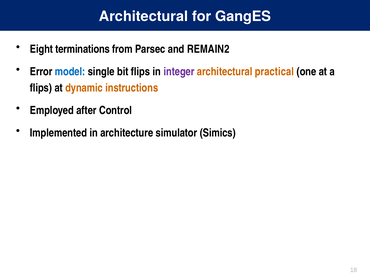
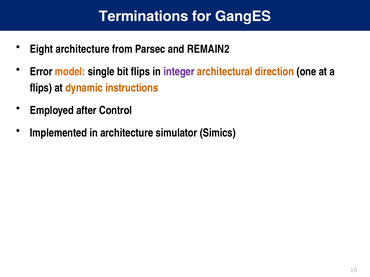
Architectural: Architectural -> Terminations (144, 16)
Eight terminations: terminations -> architecture (82, 49)
model colour: blue -> orange (70, 72)
practical: practical -> direction (274, 72)
